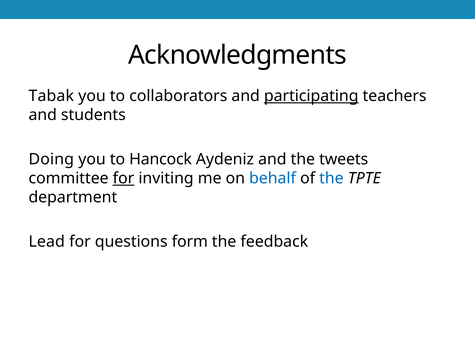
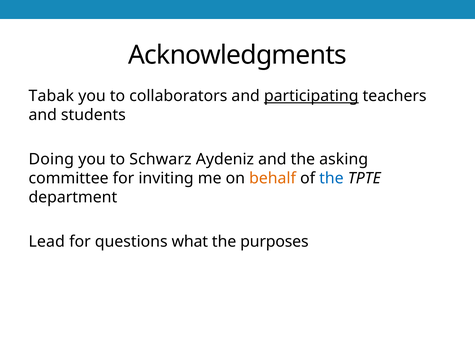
Hancock: Hancock -> Schwarz (160, 159)
tweets: tweets -> asking (344, 159)
for underline: present -> none (124, 178)
behalf colour: blue -> orange (273, 178)
form: form -> what (190, 242)
feedback: feedback -> purposes (274, 242)
